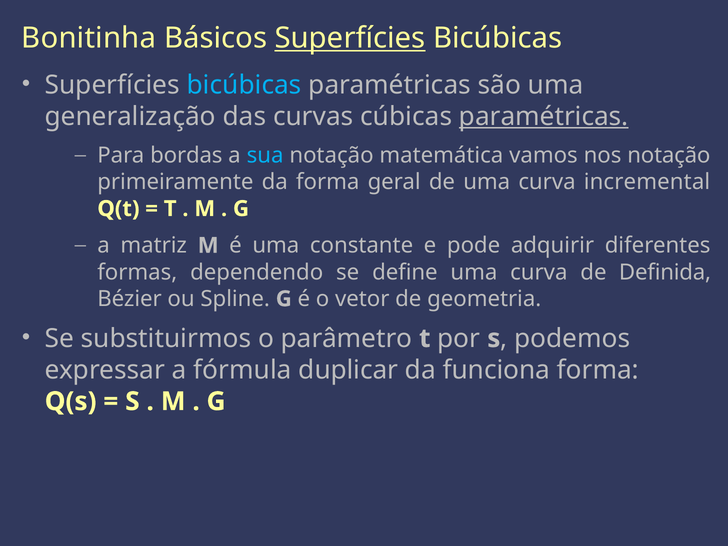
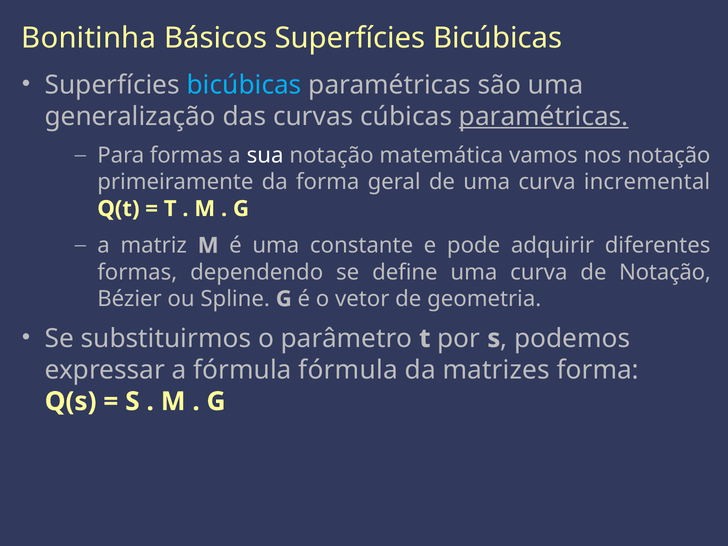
Superfícies underline: present -> none (350, 38)
Para bordas: bordas -> formas (186, 155)
sua colour: light blue -> white (265, 155)
de Definida: Definida -> Notação (665, 272)
fórmula duplicar: duplicar -> fórmula (348, 370)
funciona: funciona -> matrizes (496, 370)
